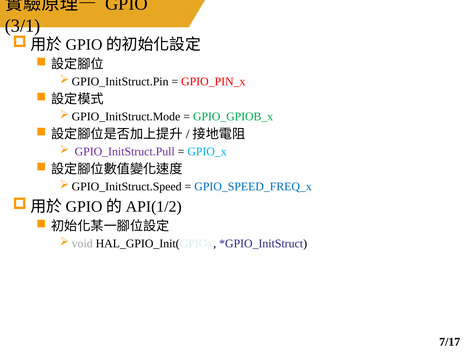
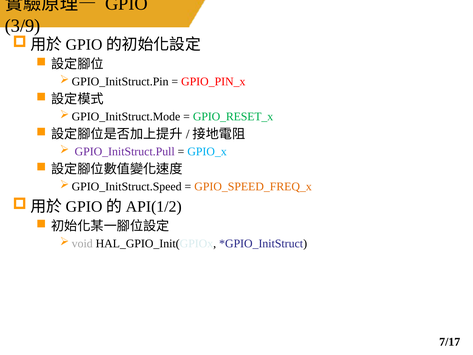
3/1: 3/1 -> 3/9 (23, 26)
GPIO_GPIOB_x: GPIO_GPIOB_x -> GPIO_RESET_x (233, 116)
GPIO_SPEED_FREQ_x colour: blue -> orange (253, 186)
